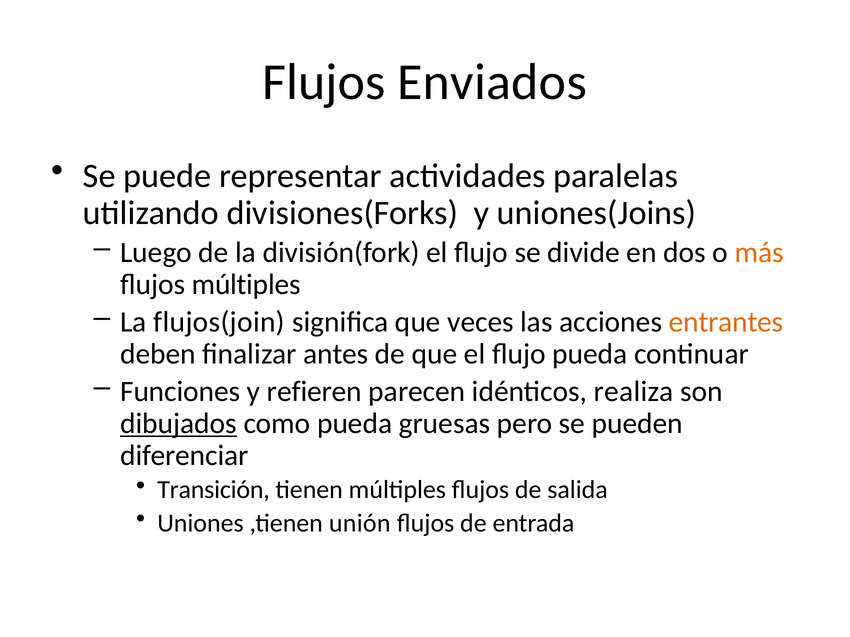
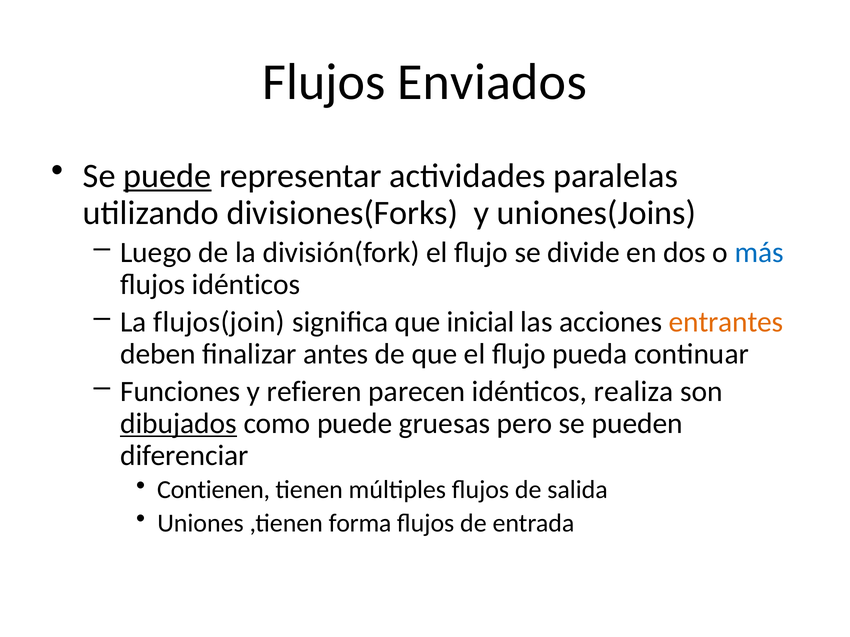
puede underline: none -> present (167, 176)
más colour: orange -> blue (759, 253)
flujos múltiples: múltiples -> idénticos (246, 285)
veces: veces -> inicial (481, 322)
como pueda: pueda -> puede (355, 424)
Transición: Transición -> Contienen (214, 490)
unión: unión -> forma (360, 523)
